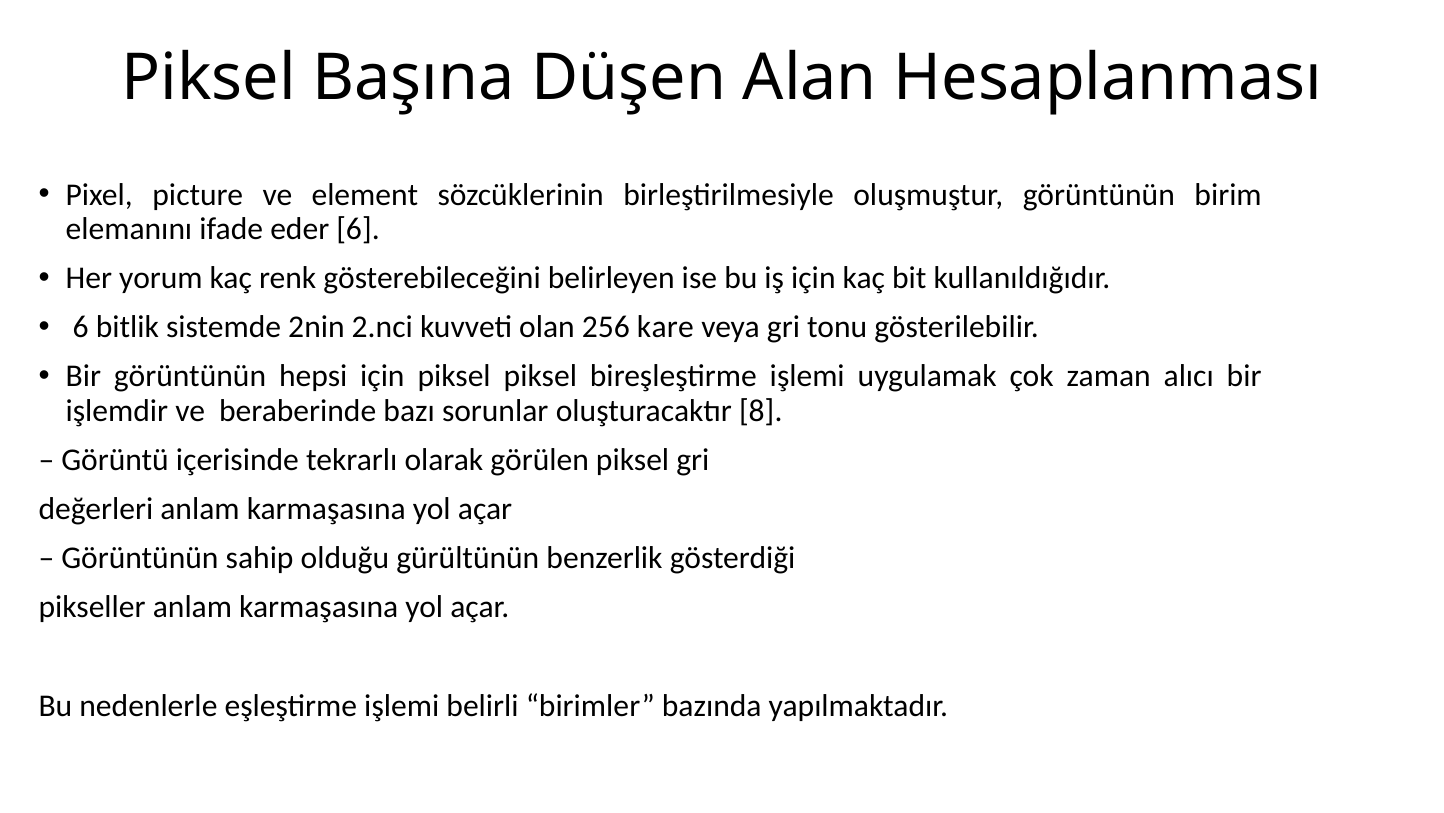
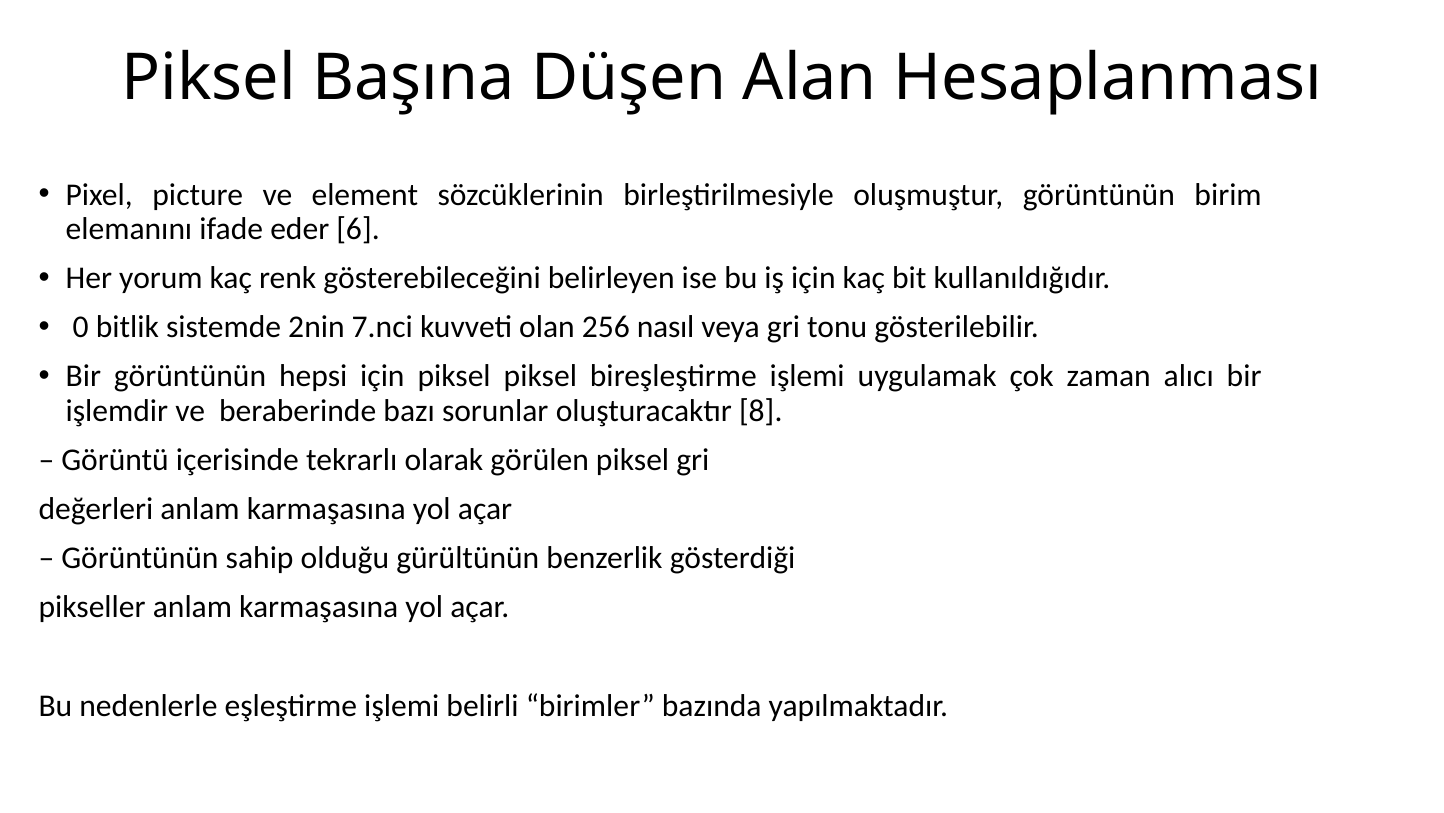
6: 6 -> 0 (81, 327)
2.nci: 2.nci -> 7.nci (382, 327)
kare: kare -> nasıl (666, 327)
